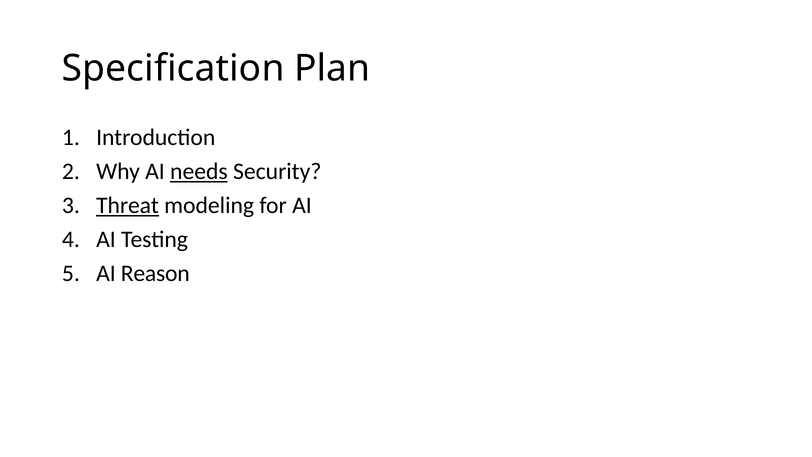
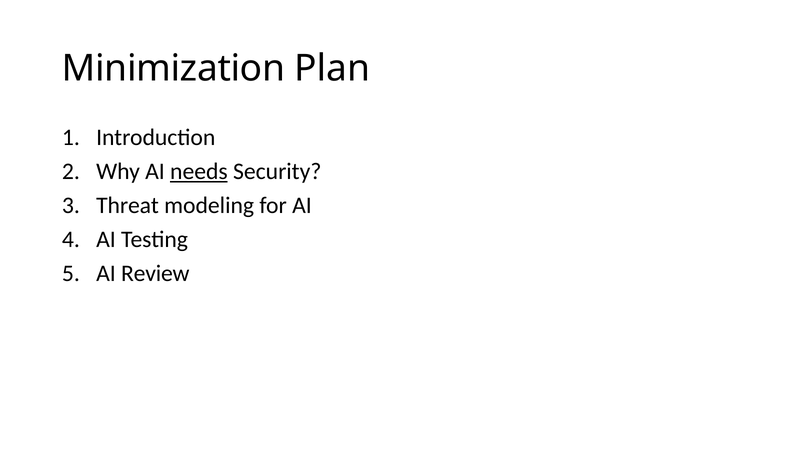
Specification: Specification -> Minimization (173, 68)
Threat underline: present -> none (128, 205)
Reason: Reason -> Review (155, 273)
